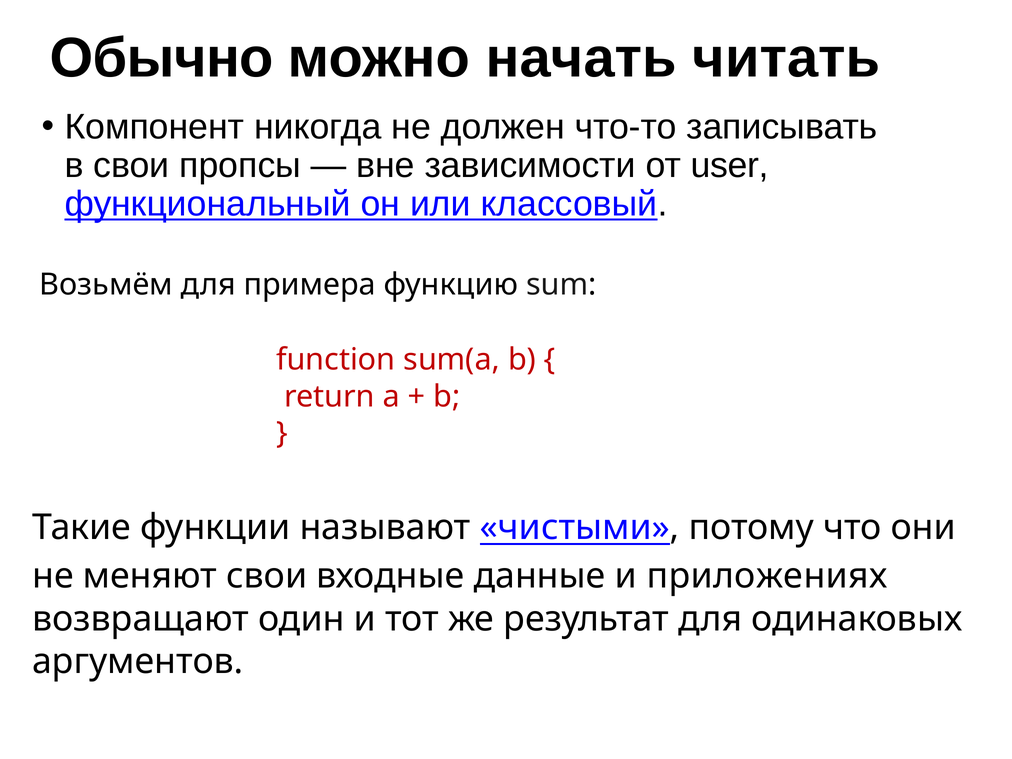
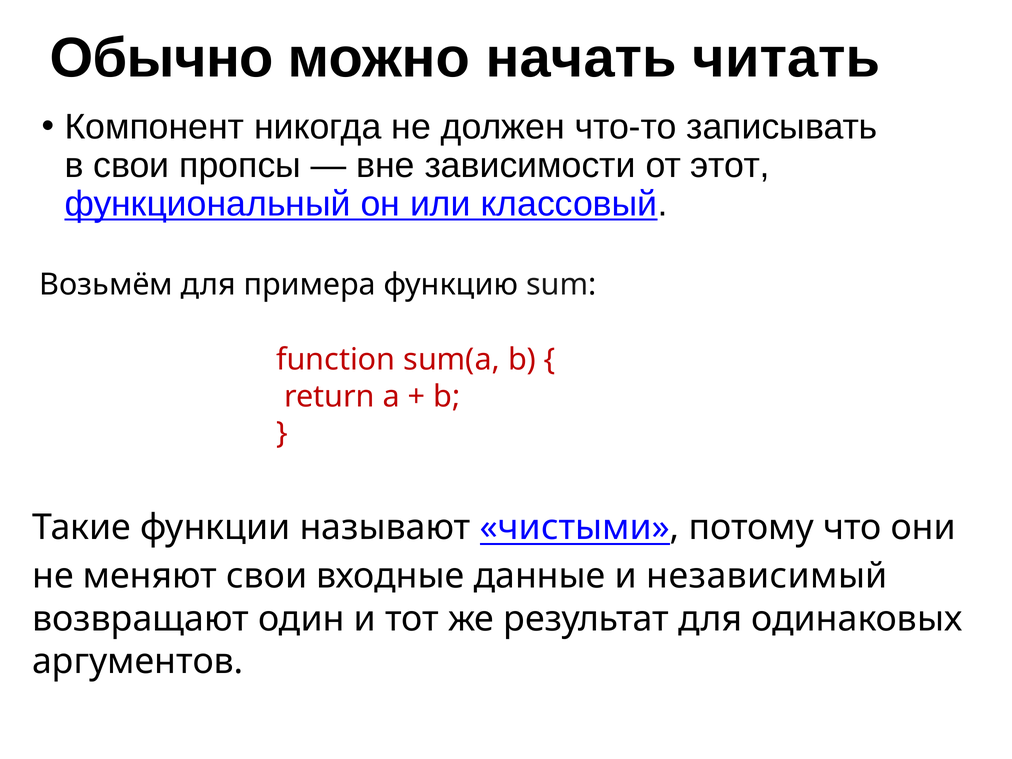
user: user -> этот (730, 165)
приложениях: приложениях -> независимый (767, 576)
